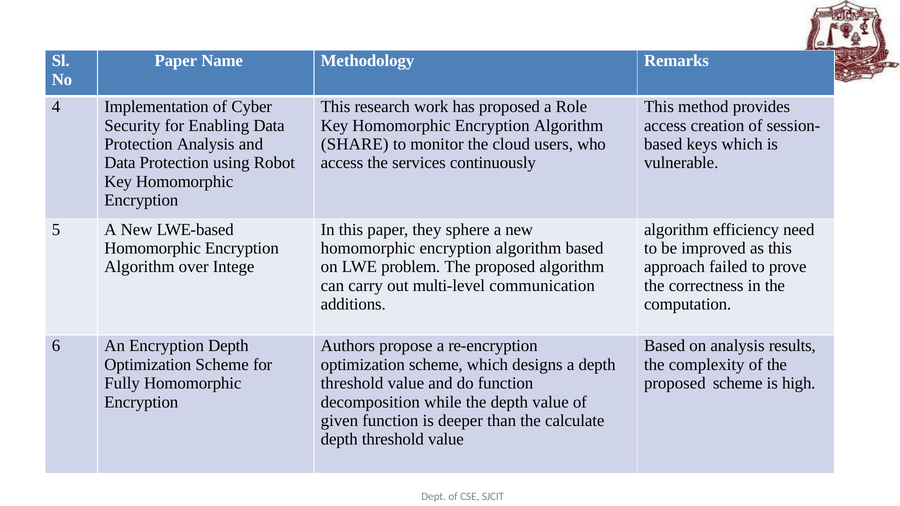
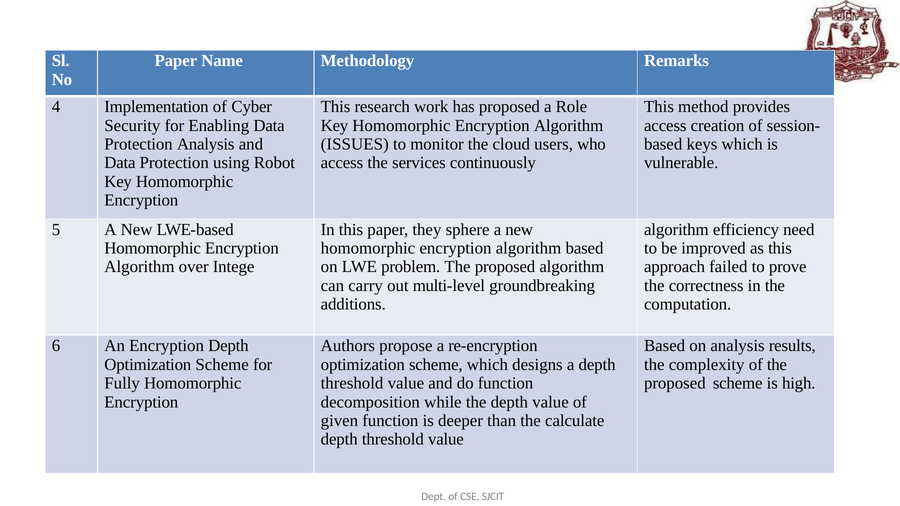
SHARE: SHARE -> ISSUES (355, 144)
communication: communication -> groundbreaking (542, 286)
